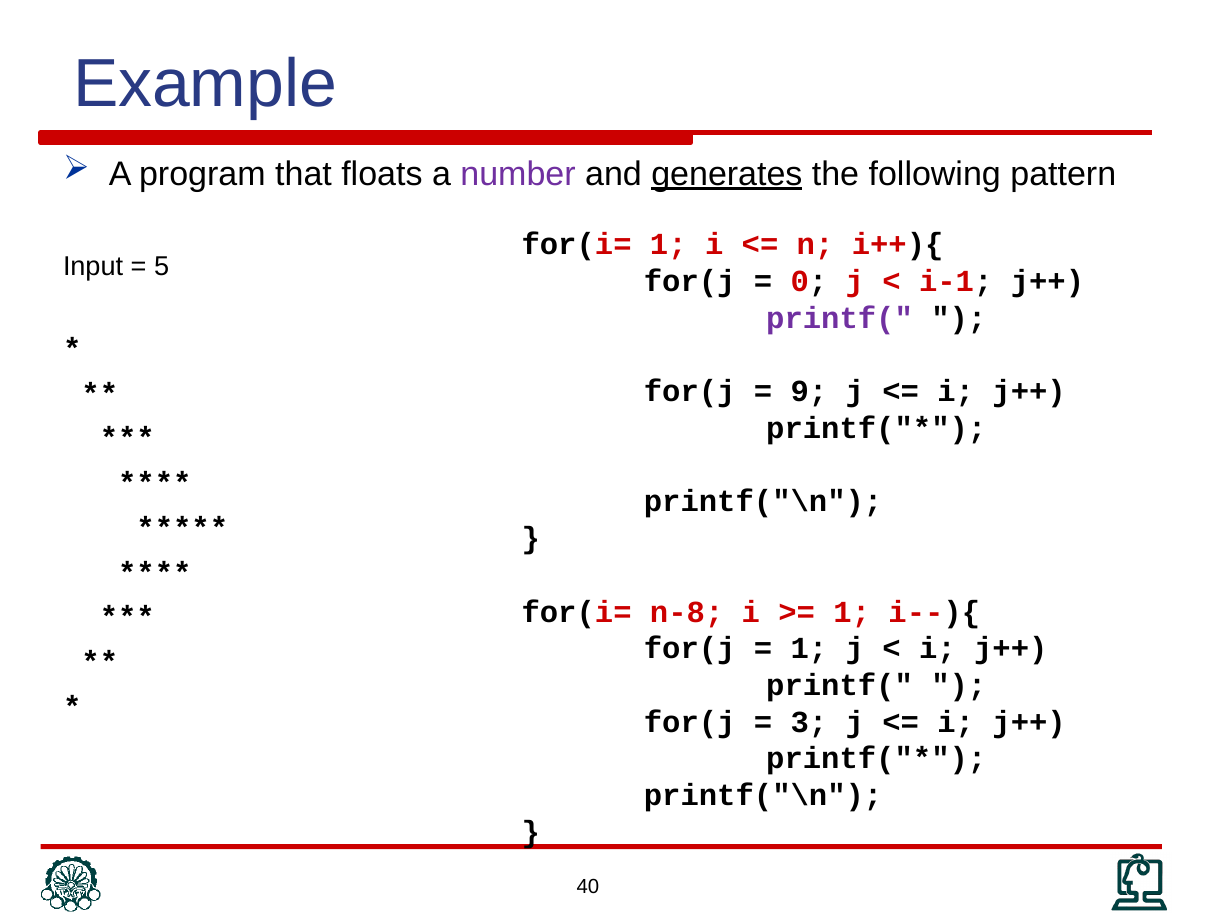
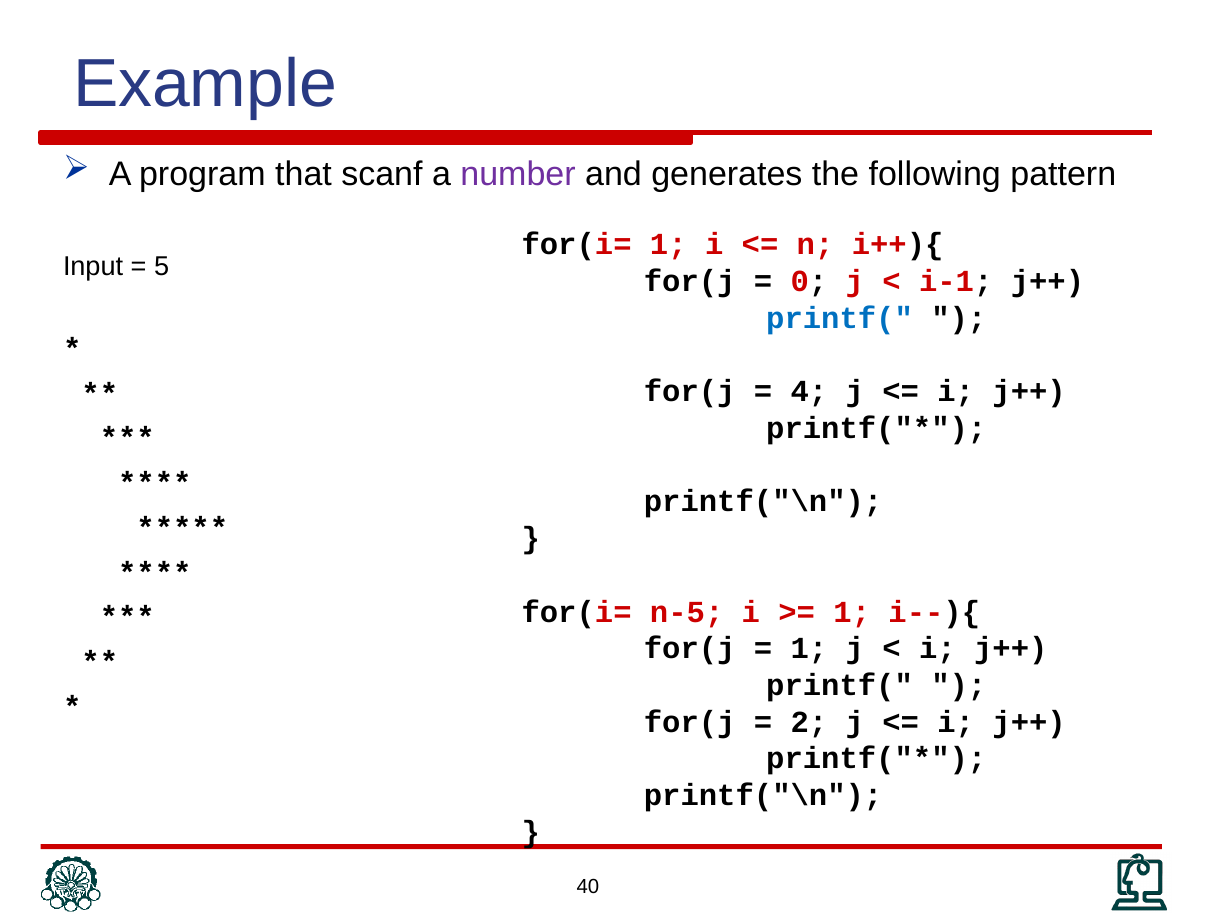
floats: floats -> scanf (382, 174)
generates underline: present -> none (727, 174)
printf( colour: purple -> blue (840, 318)
9: 9 -> 4 (809, 391)
n-8: n-8 -> n-5 (687, 611)
3: 3 -> 2 (809, 722)
